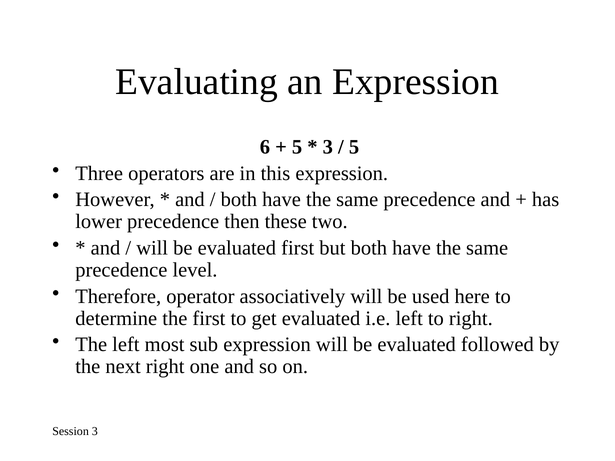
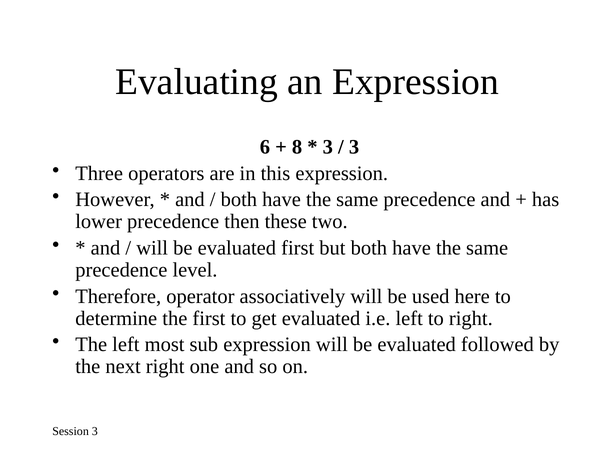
5: 5 -> 8 (297, 147)
5: 5 -> 3 (354, 147)
